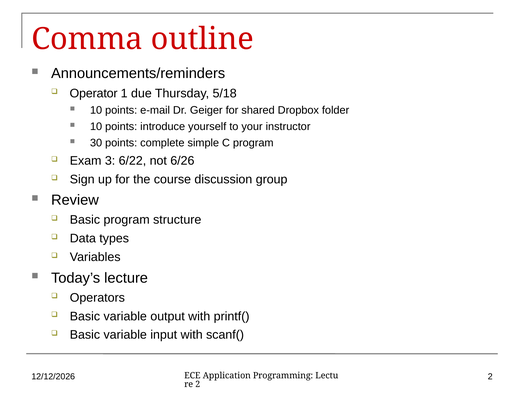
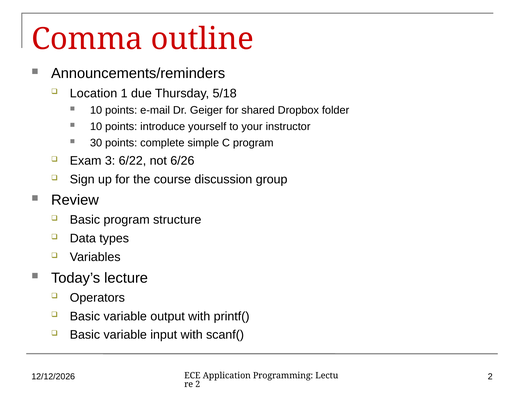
Operator: Operator -> Location (94, 93)
